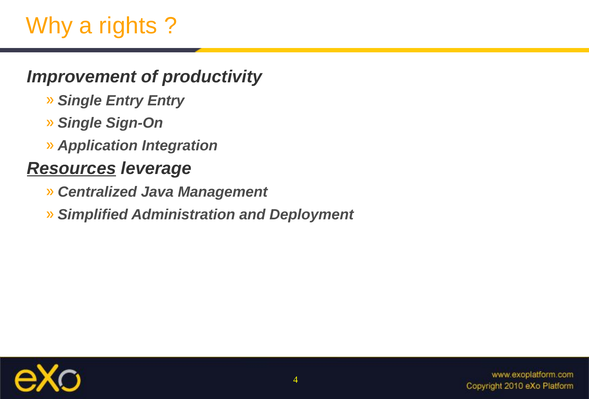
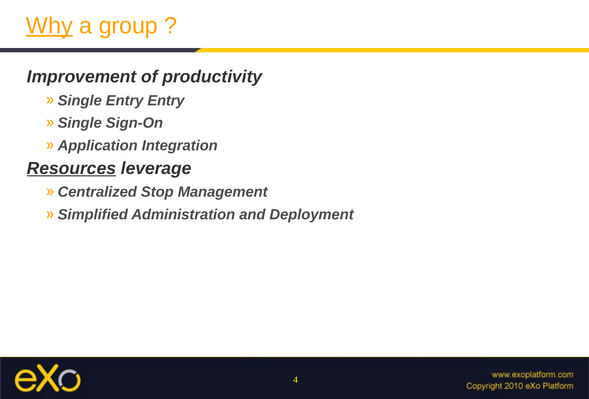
Why underline: none -> present (49, 26)
rights: rights -> group (128, 26)
Java: Java -> Stop (157, 192)
